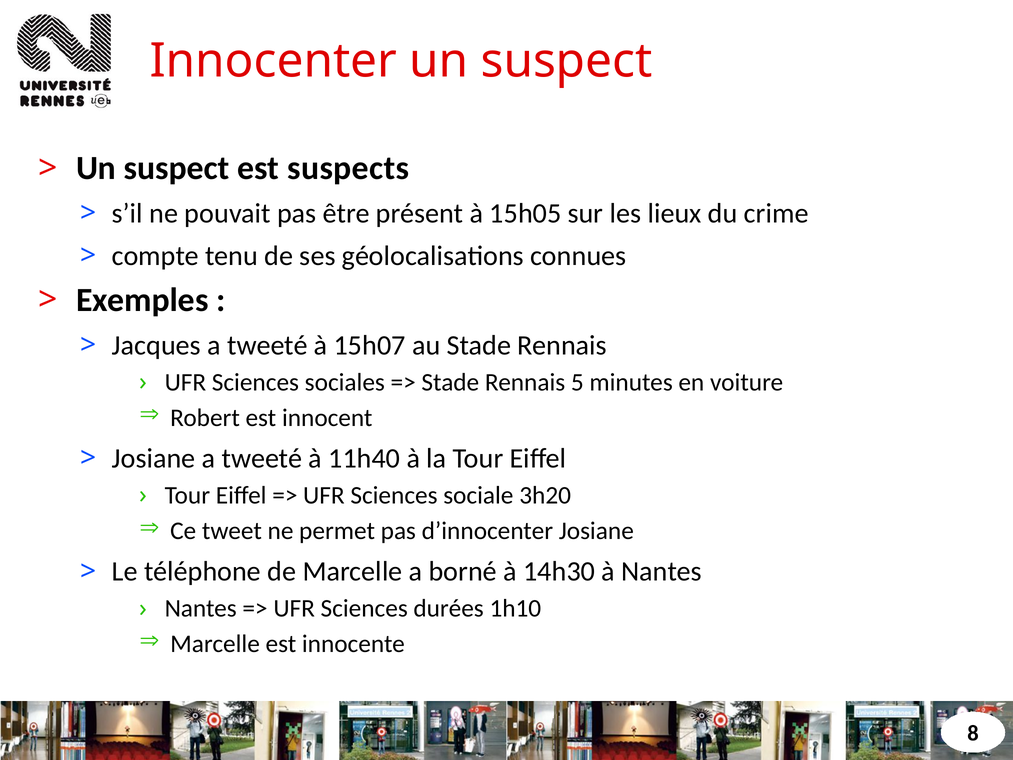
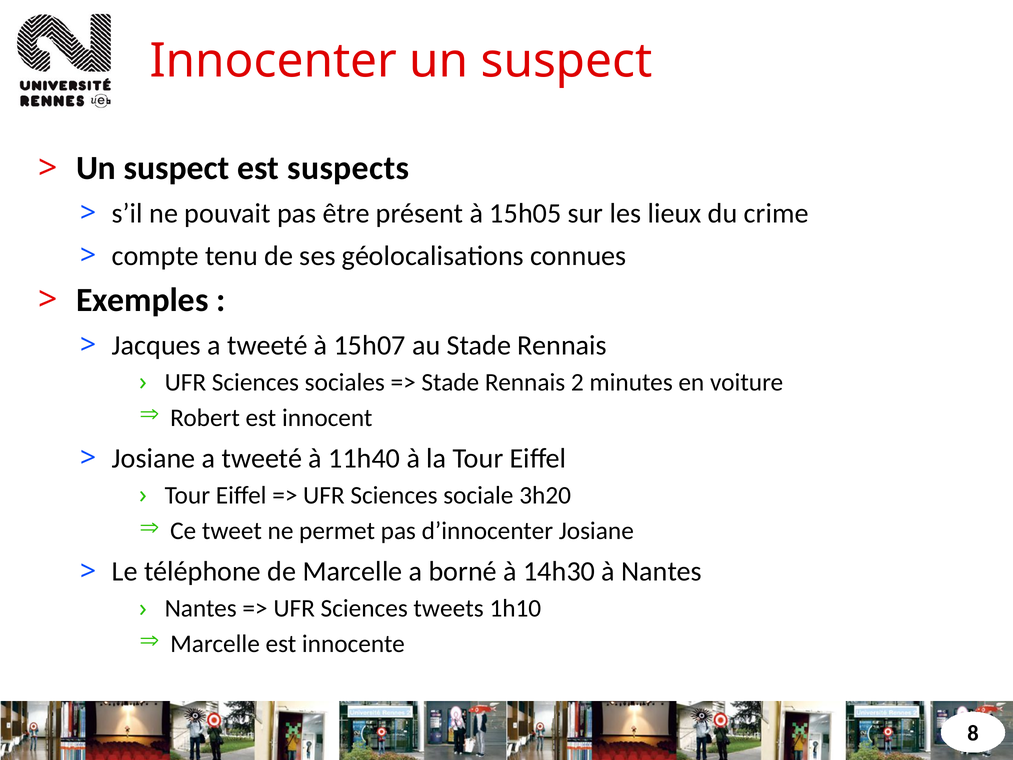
5: 5 -> 2 (577, 382)
durées: durées -> tweets (449, 608)
